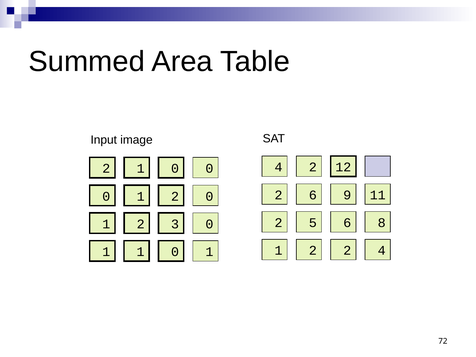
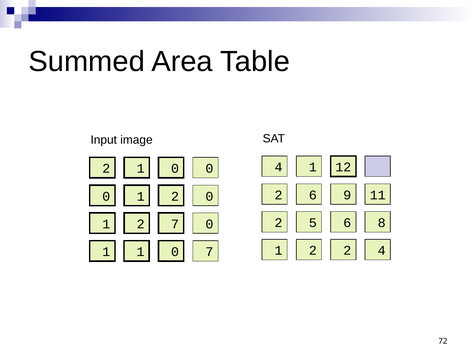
2: 2 -> 1 (313, 167)
2 3: 3 -> 7 (175, 224)
1 0 1: 1 -> 7 (209, 252)
